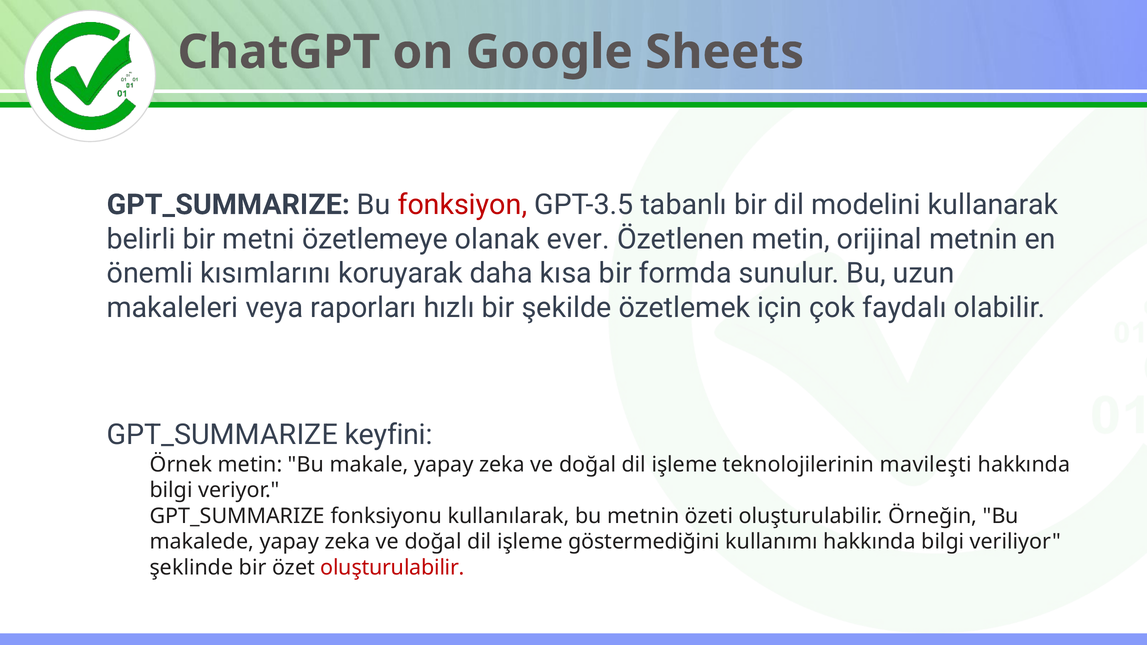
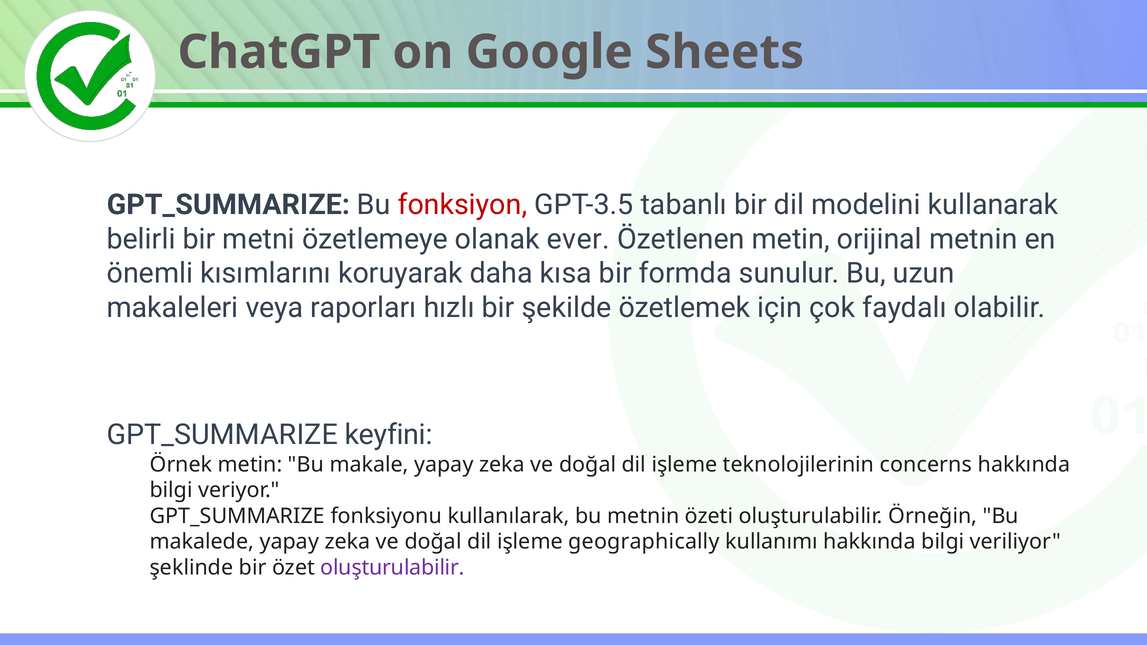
mavileşti: mavileşti -> concerns (926, 465)
göstermediğini: göstermediğini -> geographically (644, 542)
oluşturulabilir colour: red -> purple (392, 568)
